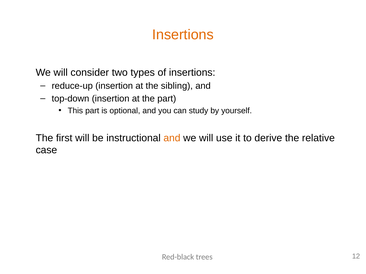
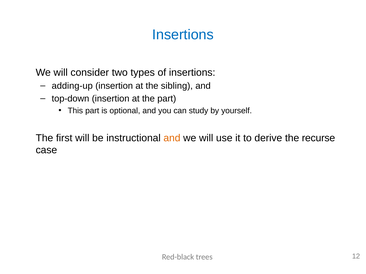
Insertions colour: orange -> blue (183, 35)
reduce-up: reduce-up -> adding-up (72, 86)
relative: relative -> recurse (318, 138)
